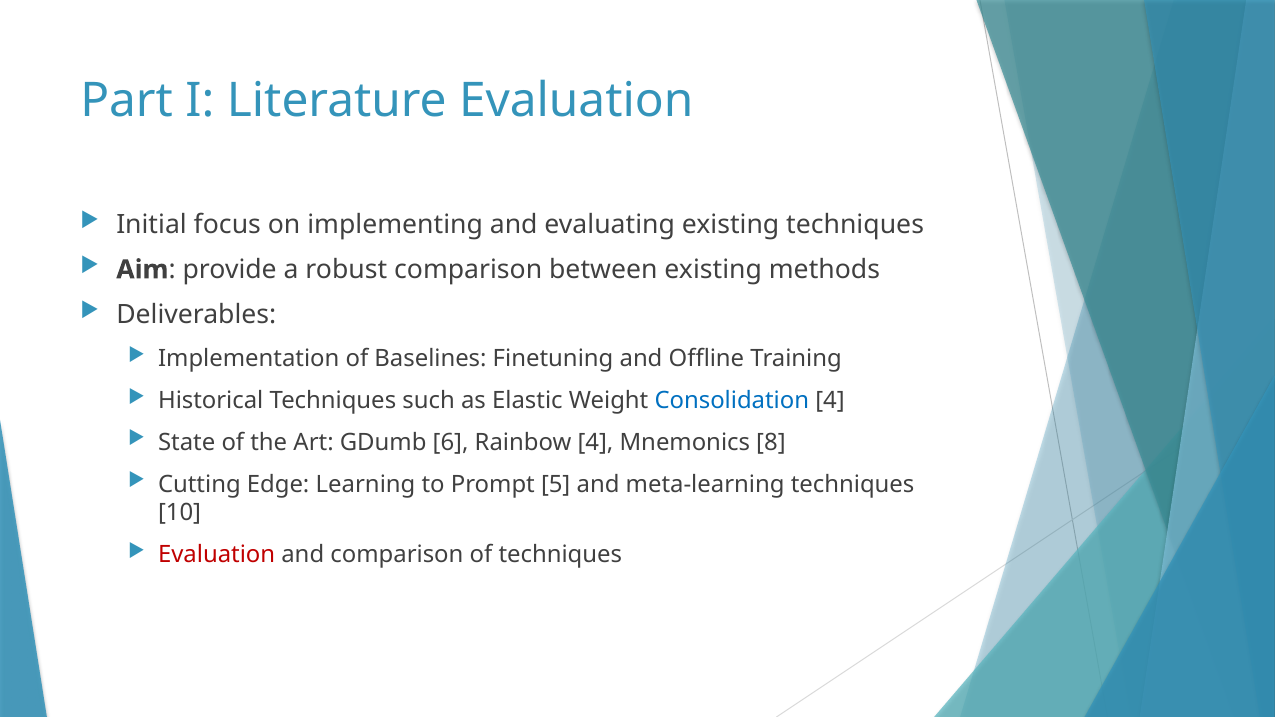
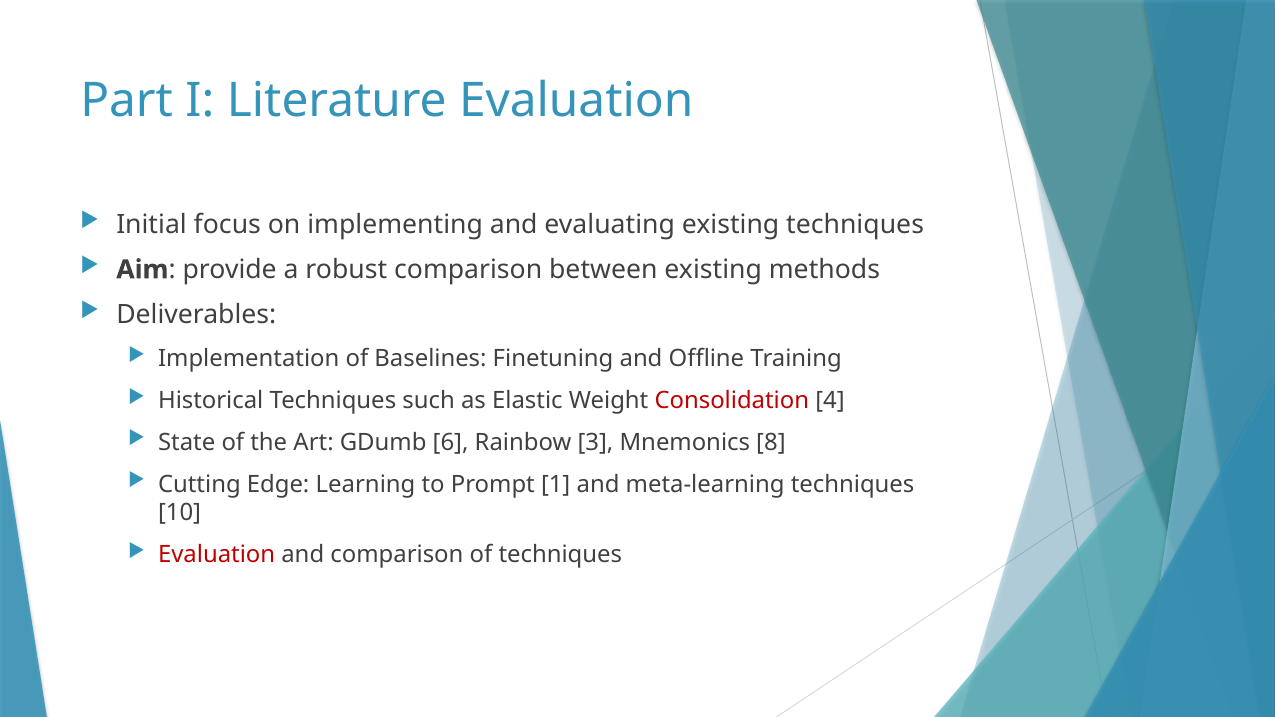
Consolidation colour: blue -> red (732, 400)
Rainbow 4: 4 -> 3 (595, 442)
5: 5 -> 1 (556, 484)
